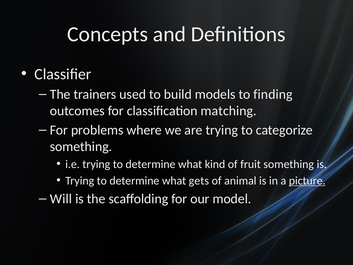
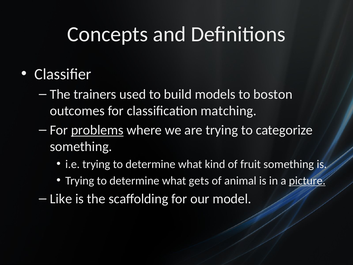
finding: finding -> boston (273, 94)
problems underline: none -> present (97, 130)
Will: Will -> Like (61, 199)
